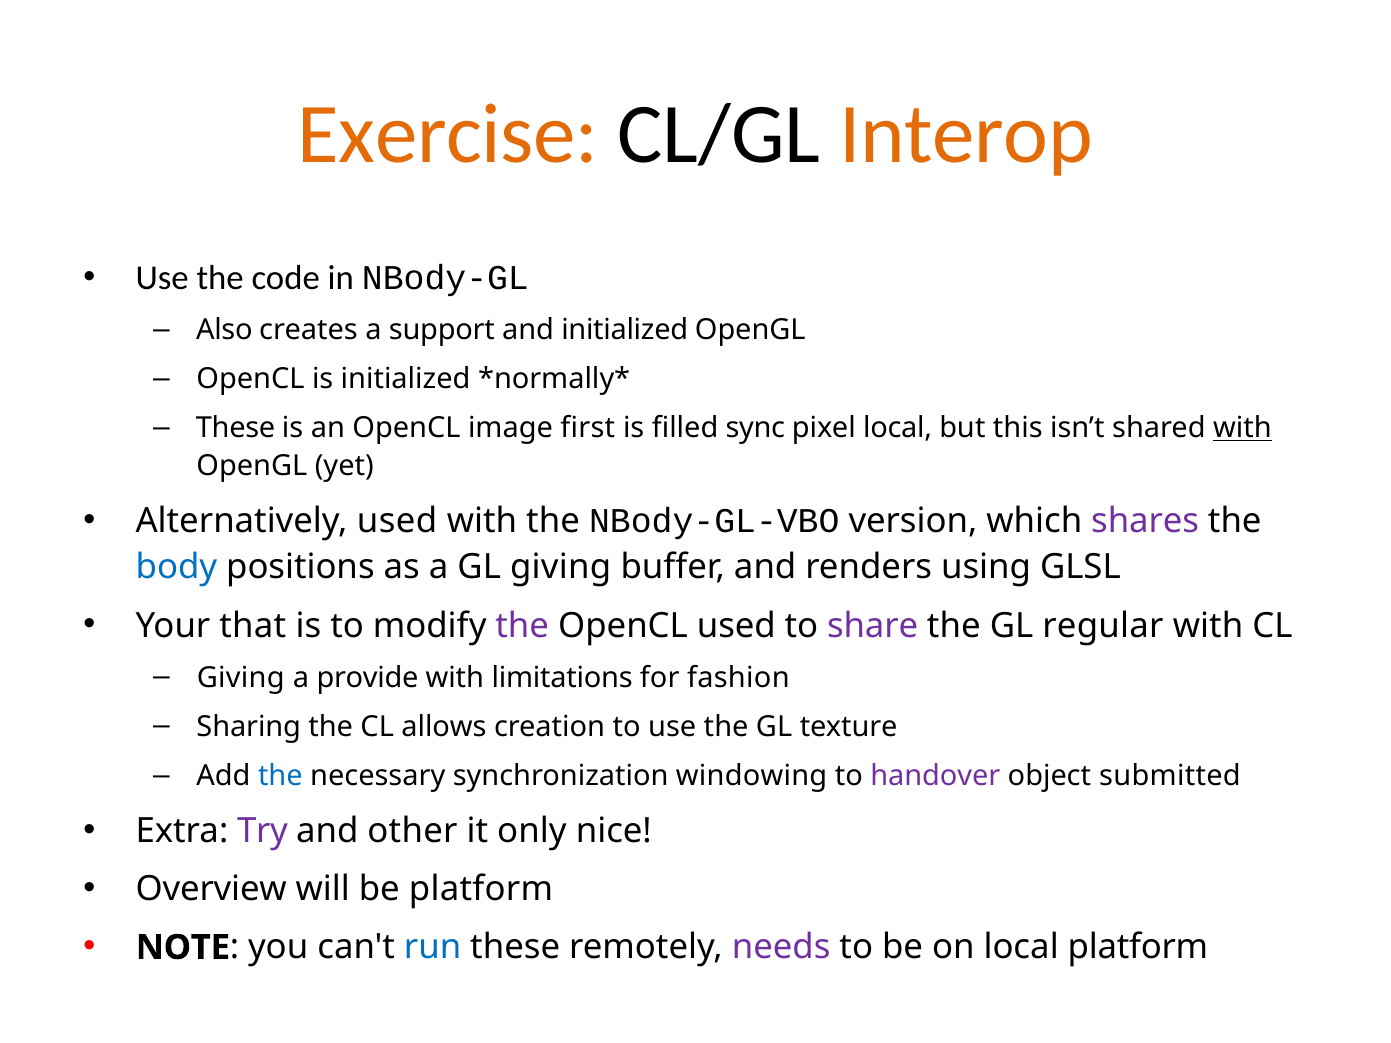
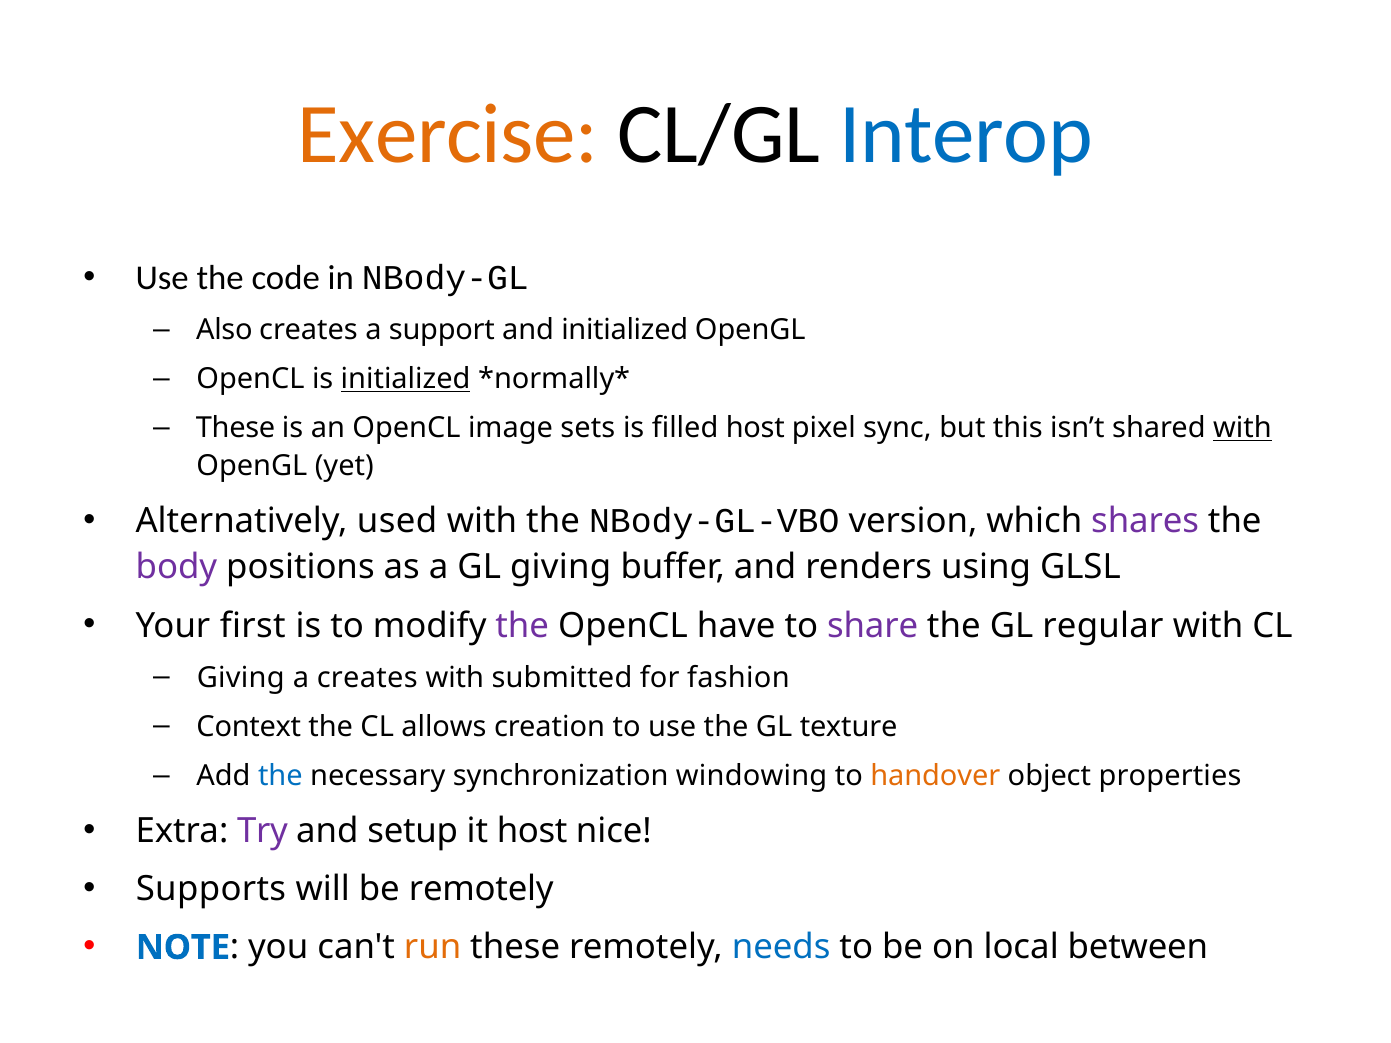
Interop colour: orange -> blue (966, 135)
initialized underline: none -> present (406, 379)
first: first -> sets (588, 428)
filled sync: sync -> host (755, 428)
pixel local: local -> sync (897, 428)
body colour: blue -> purple (176, 567)
that: that -> first (253, 626)
OpenCL used: used -> have (736, 626)
a provide: provide -> creates (367, 678)
limitations: limitations -> submitted (562, 678)
Sharing: Sharing -> Context (249, 727)
handover colour: purple -> orange (935, 776)
submitted: submitted -> properties (1170, 776)
other: other -> setup (413, 831)
it only: only -> host (532, 831)
Overview: Overview -> Supports (211, 889)
be platform: platform -> remotely (481, 889)
NOTE colour: black -> blue (183, 948)
run colour: blue -> orange (433, 948)
needs colour: purple -> blue (781, 948)
local platform: platform -> between (1138, 948)
